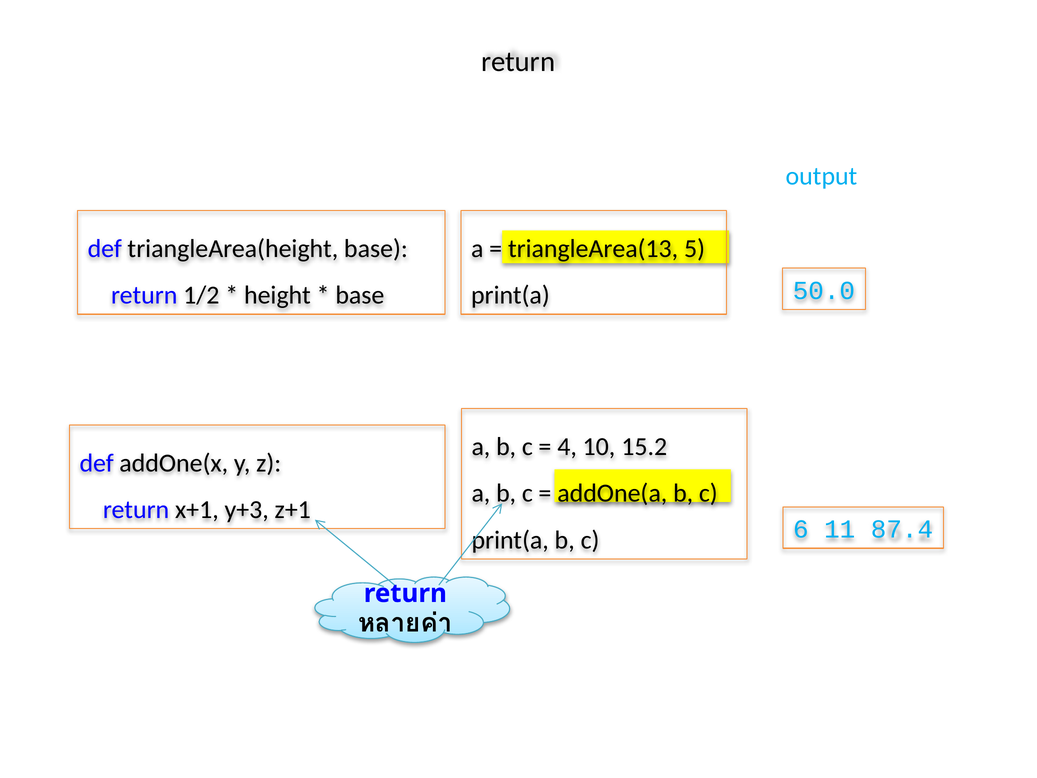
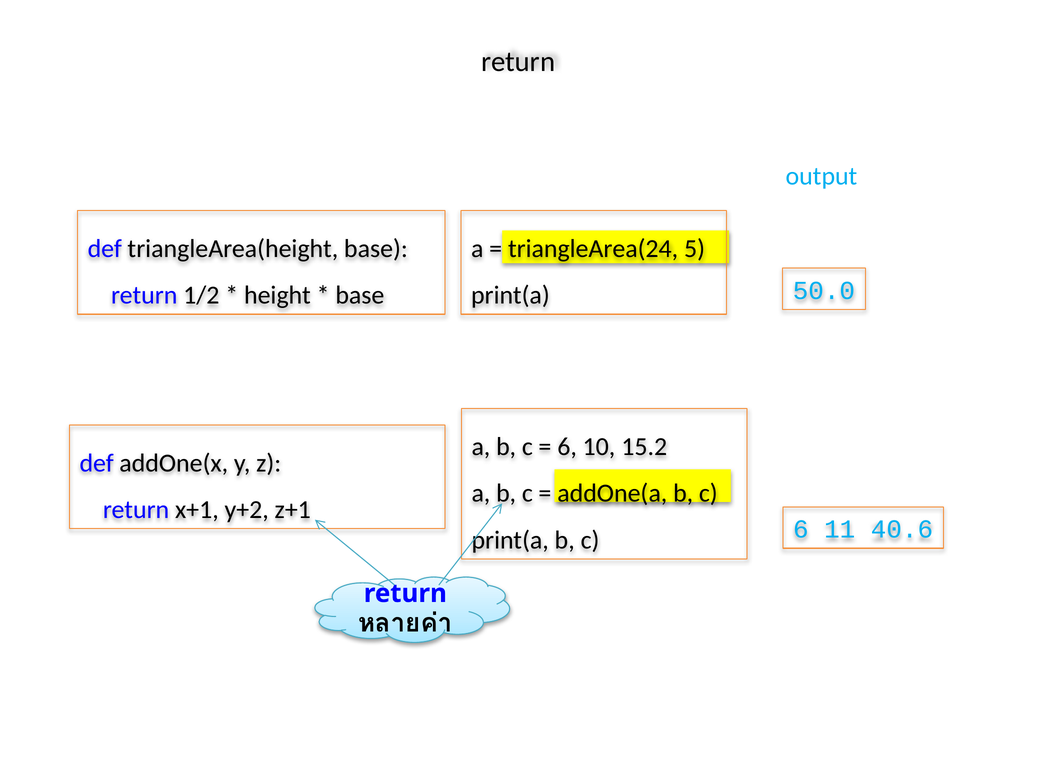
triangleArea(13: triangleArea(13 -> triangleArea(24 (593, 249)
4: 4 -> 6 (567, 447)
y+3: y+3 -> y+2 (247, 510)
87.4: 87.4 -> 40.6 (902, 529)
